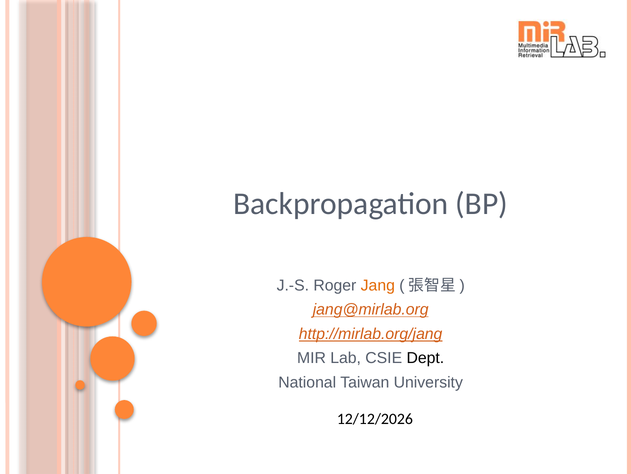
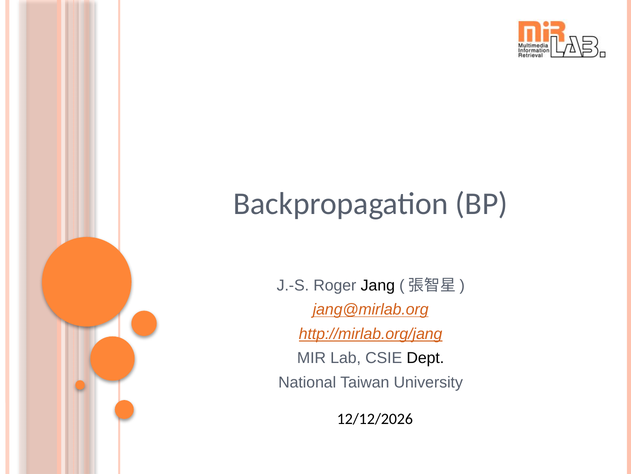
Jang colour: orange -> black (378, 285)
